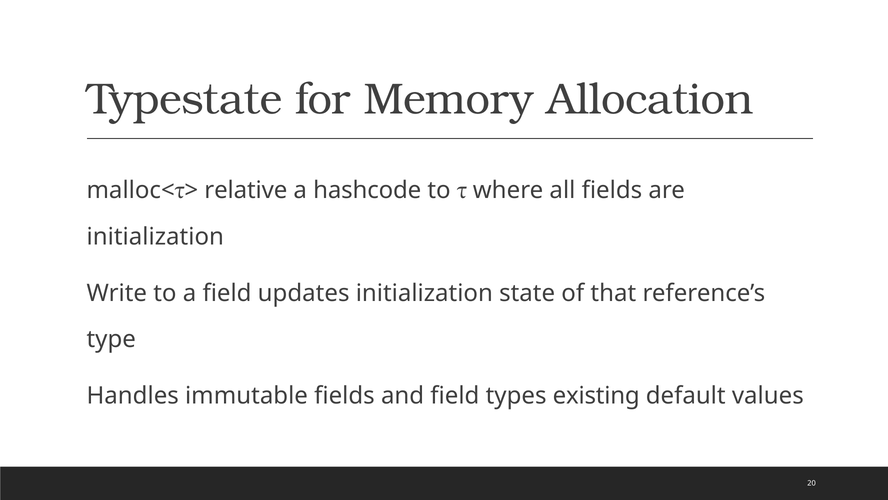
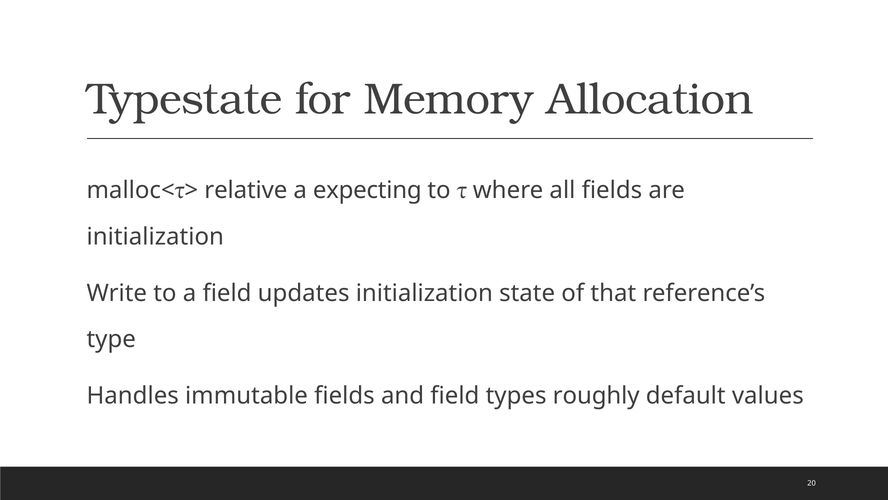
hashcode: hashcode -> expecting (367, 190)
existing: existing -> roughly (596, 396)
